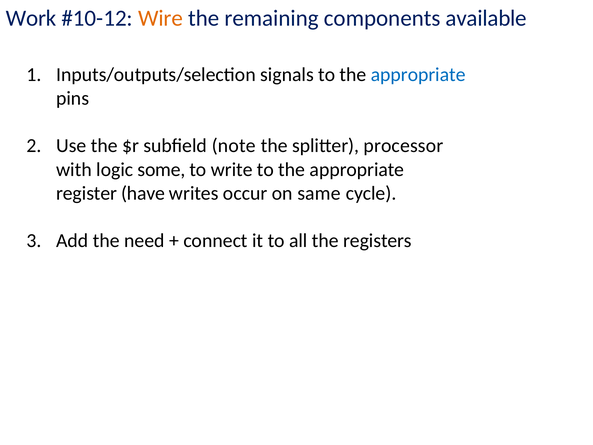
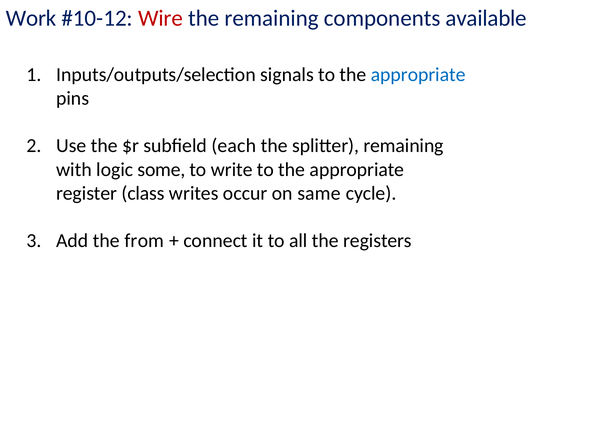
Wire colour: orange -> red (161, 18)
note: note -> each (234, 146)
splitter processor: processor -> remaining (404, 146)
have: have -> class (143, 193)
need: need -> from (144, 241)
